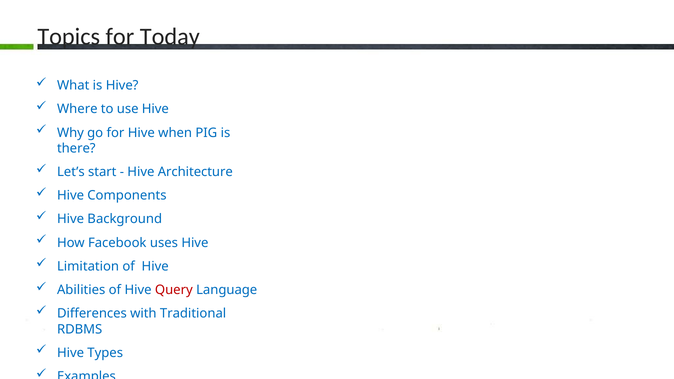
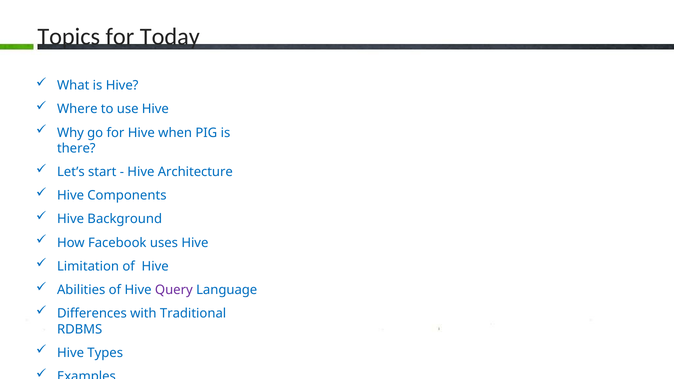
Query colour: red -> purple (174, 290)
